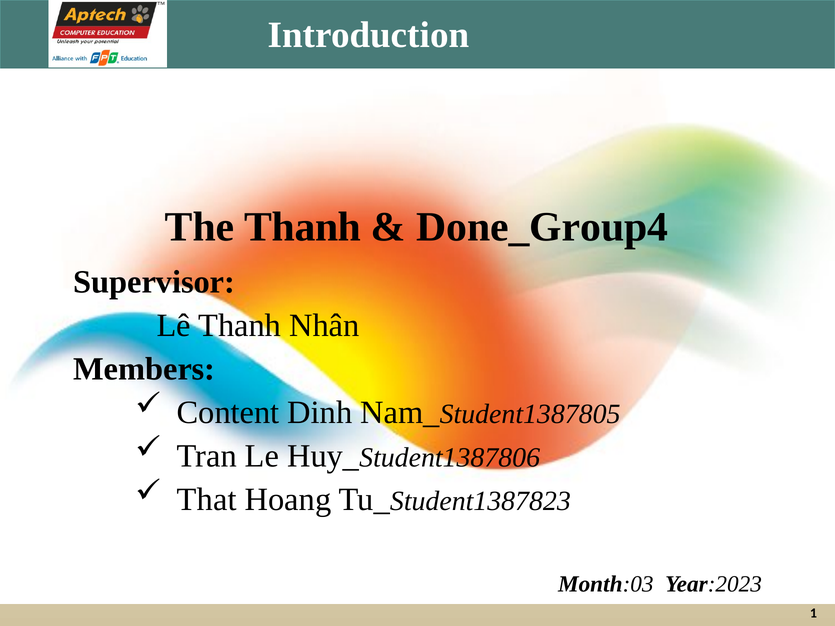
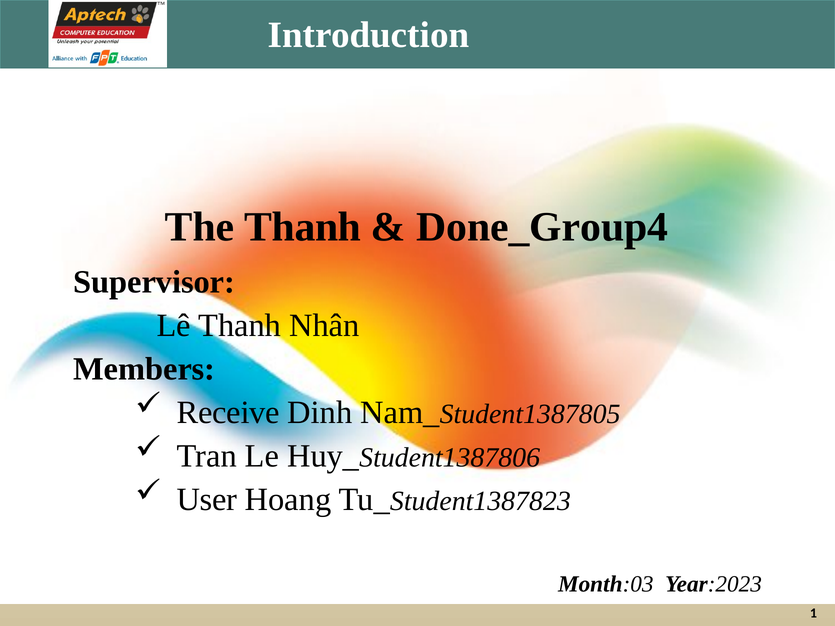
Content: Content -> Receive (228, 413)
That: That -> User (207, 500)
